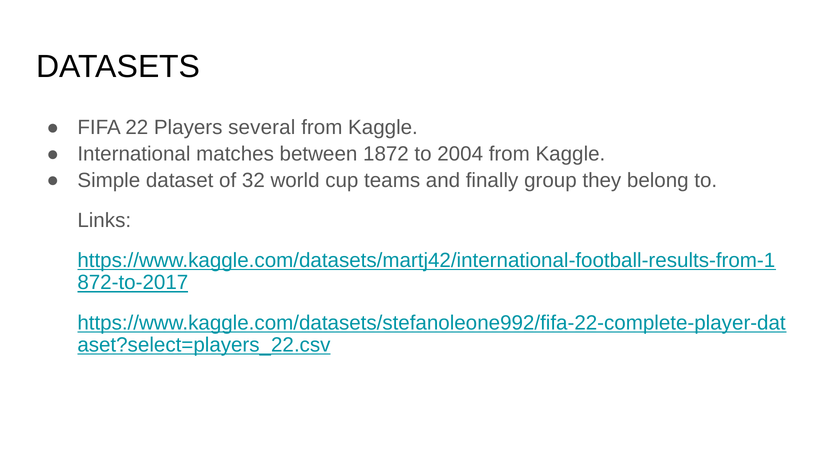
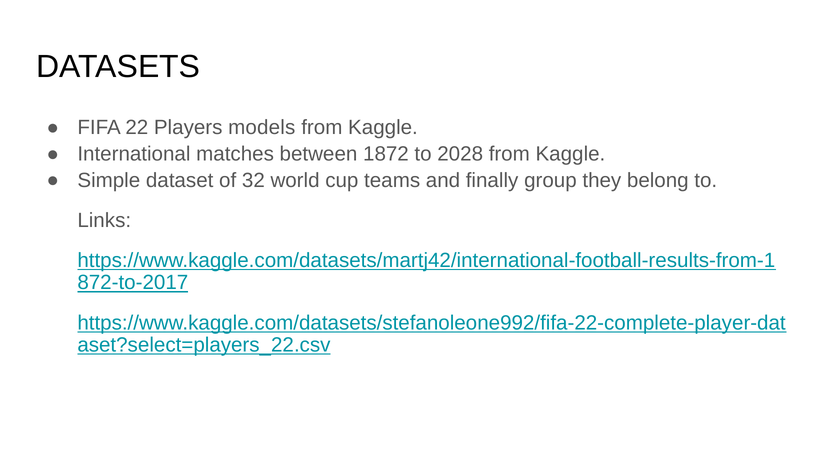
several: several -> models (262, 127)
2004: 2004 -> 2028 (460, 154)
